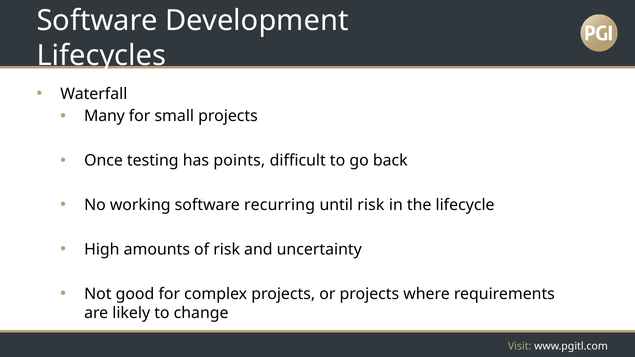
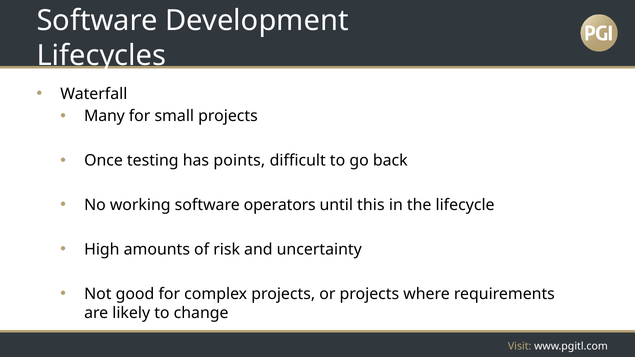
recurring: recurring -> operators (280, 205)
until risk: risk -> this (371, 205)
